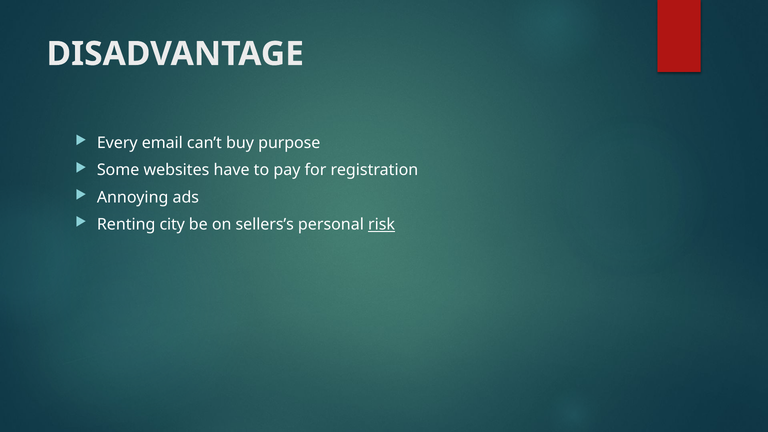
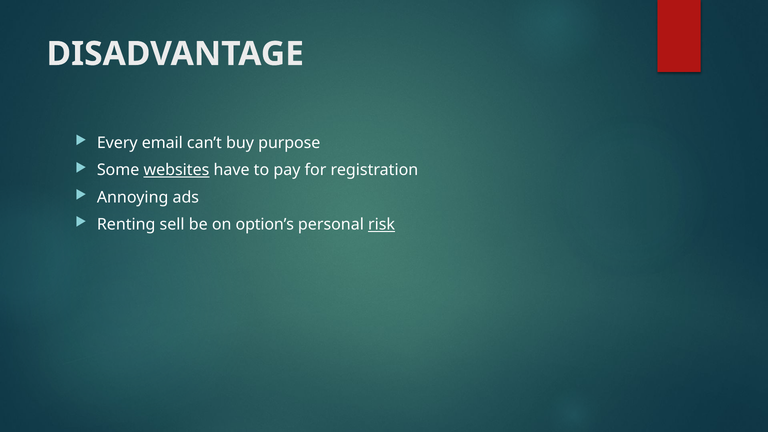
websites underline: none -> present (176, 170)
city: city -> sell (172, 225)
sellers’s: sellers’s -> option’s (265, 225)
